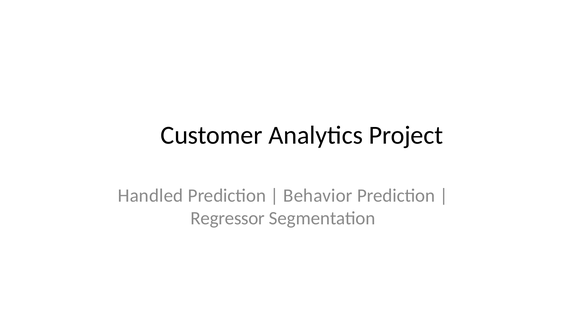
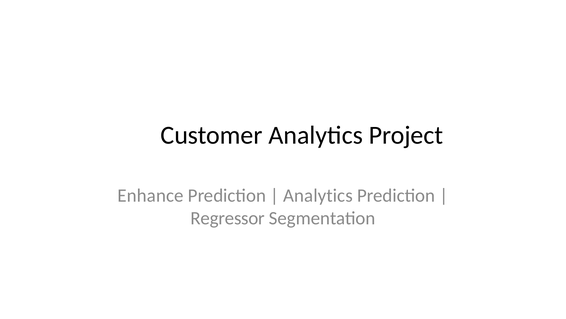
Handled: Handled -> Enhance (151, 195)
Behavior: Behavior -> Analytics (318, 195)
